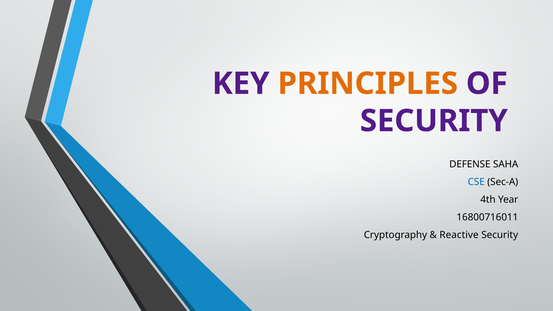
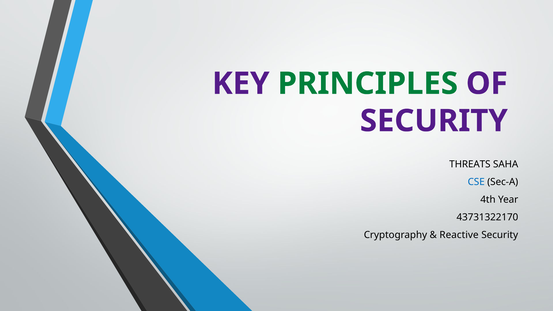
PRINCIPLES colour: orange -> green (368, 84)
DEFENSE: DEFENSE -> THREATS (470, 164)
16800716011: 16800716011 -> 43731322170 (487, 217)
